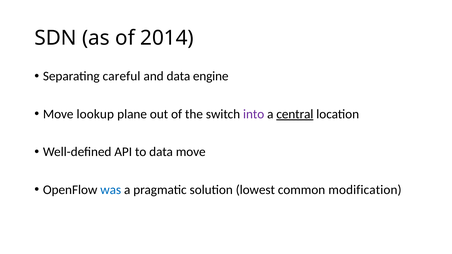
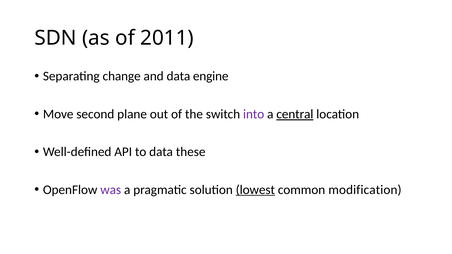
2014: 2014 -> 2011 (167, 38)
careful: careful -> change (122, 76)
lookup: lookup -> second (95, 114)
data move: move -> these (191, 152)
was colour: blue -> purple (111, 190)
lowest underline: none -> present (255, 190)
